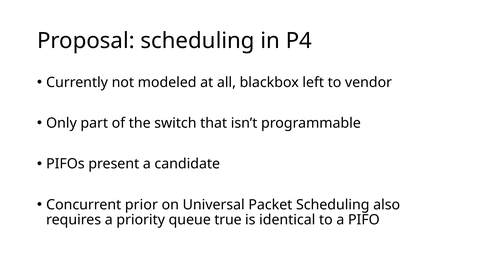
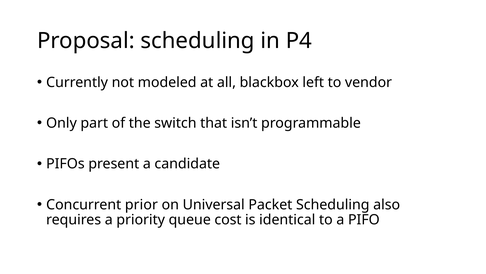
true: true -> cost (228, 219)
